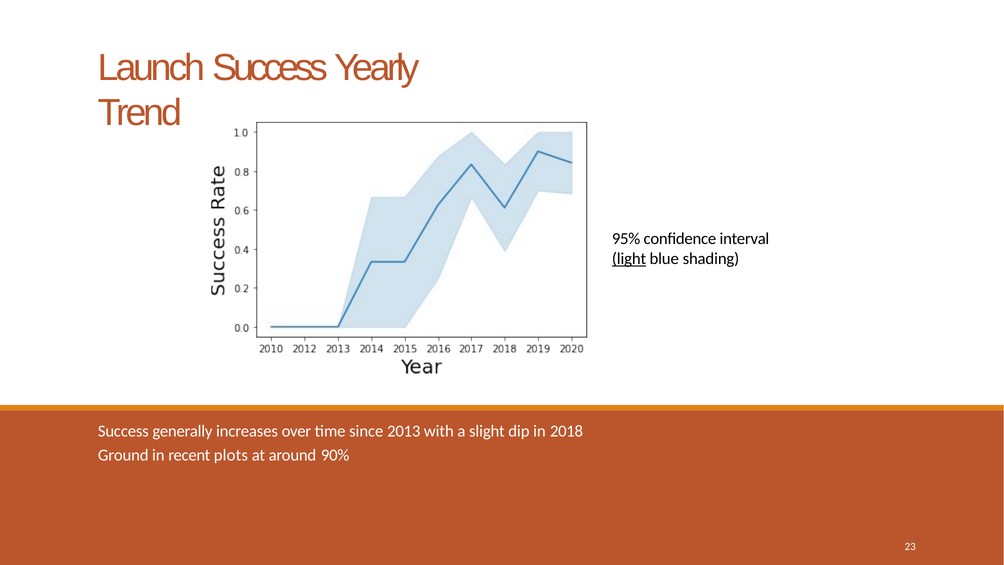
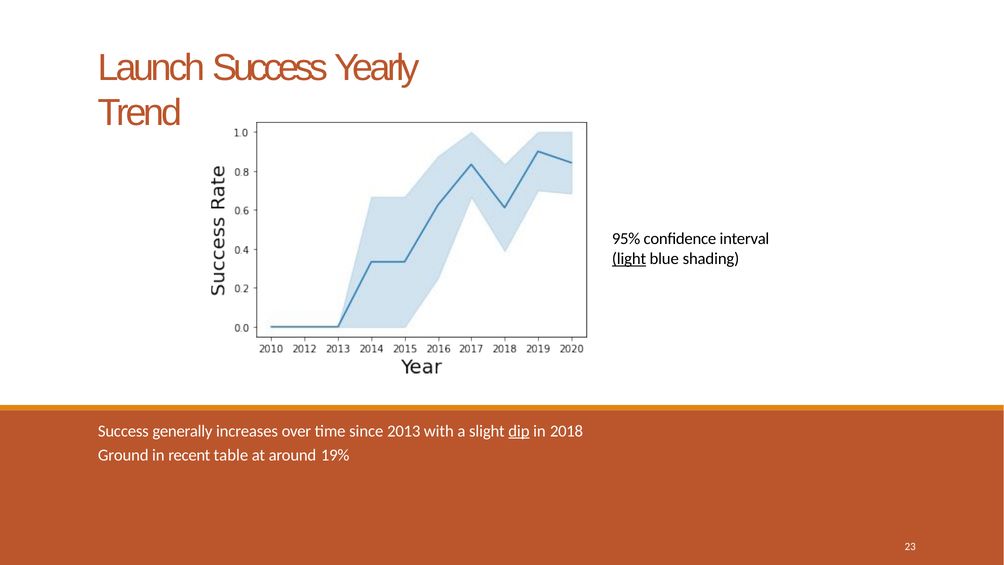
dip underline: none -> present (519, 431)
plots: plots -> table (231, 455)
90%: 90% -> 19% (335, 455)
